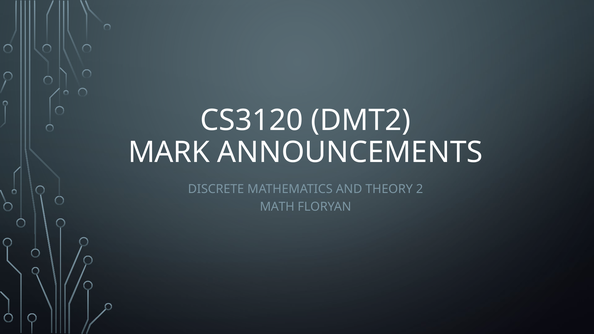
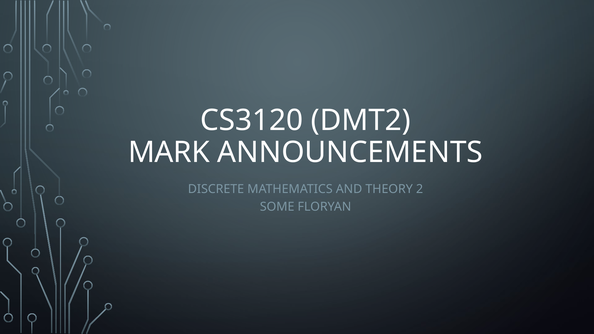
MATH: MATH -> SOME (277, 207)
